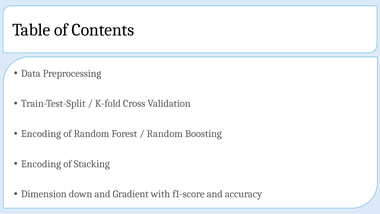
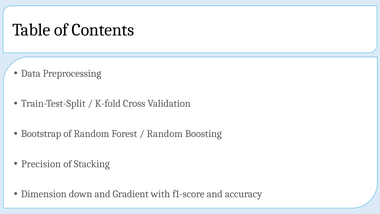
Encoding: Encoding -> Bootstrap (41, 134)
Encoding: Encoding -> Precision (41, 164)
